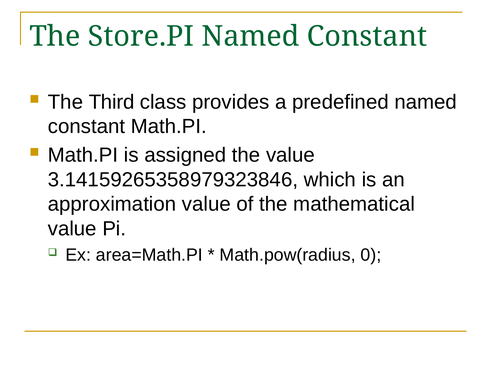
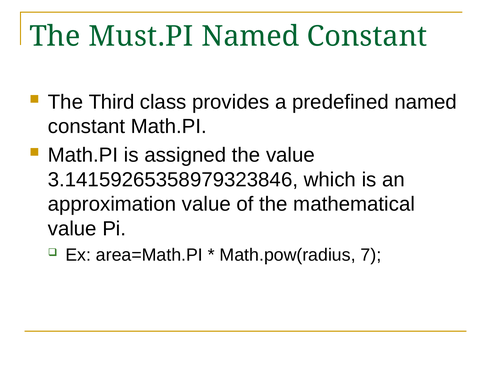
Store.PI: Store.PI -> Must.PI (141, 37)
0: 0 -> 7 (371, 255)
